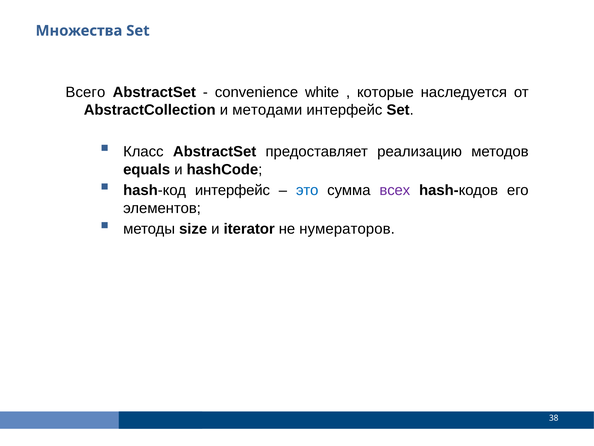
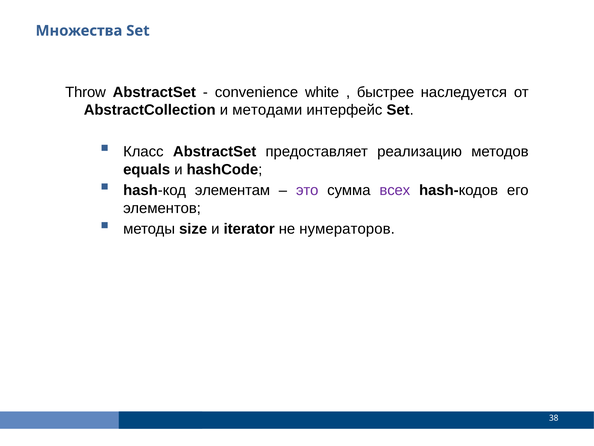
Всего: Всего -> Throw (86, 92)
которые: которые -> быстрее (385, 92)
hash-код интерфейс: интерфейс -> элементам (232, 190)
это colour: blue -> purple (307, 190)
